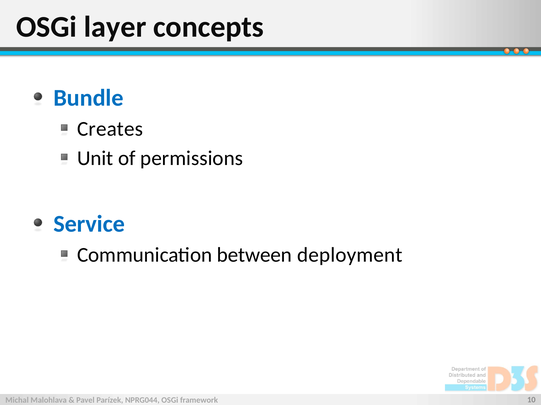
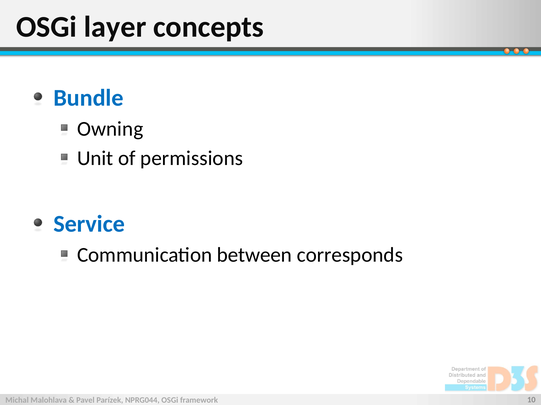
Creates: Creates -> Owning (110, 129)
deployment: deployment -> corresponds (350, 256)
